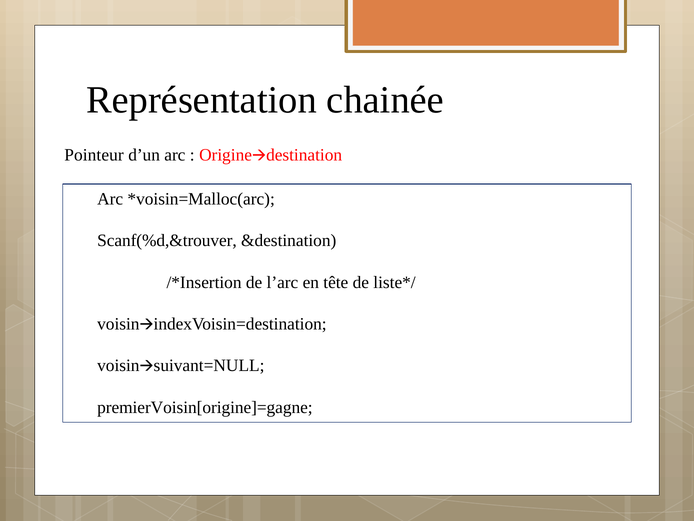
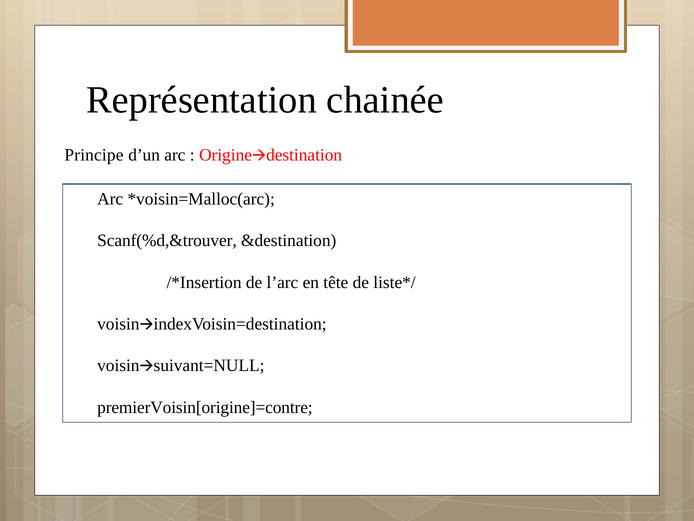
Pointeur: Pointeur -> Principe (94, 155)
premierVoisin[origine]=gagne: premierVoisin[origine]=gagne -> premierVoisin[origine]=contre (205, 407)
